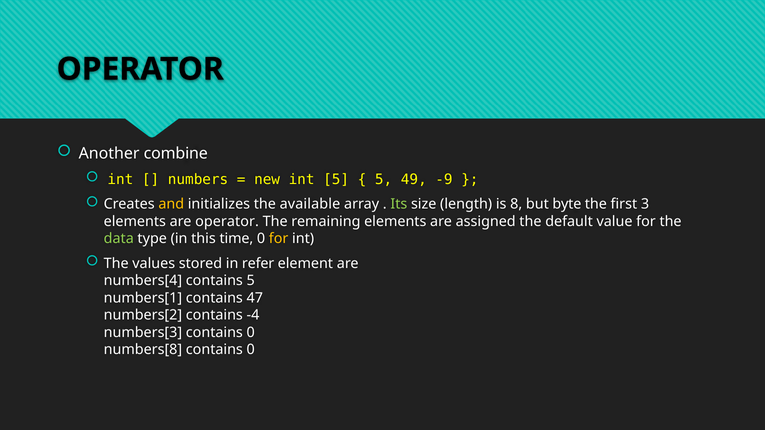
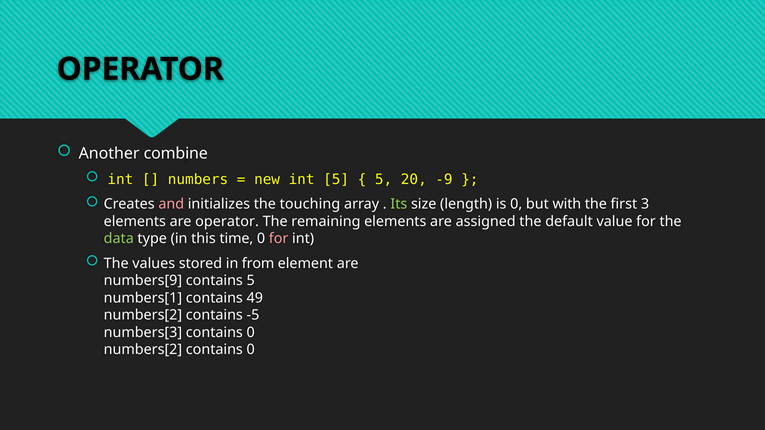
49: 49 -> 20 (414, 180)
and colour: yellow -> pink (171, 204)
available: available -> touching (310, 204)
is 8: 8 -> 0 (516, 204)
byte: byte -> with (567, 204)
for colour: yellow -> pink (279, 239)
refer: refer -> from (258, 264)
numbers[4: numbers[4 -> numbers[9 (143, 281)
47: 47 -> 49 (255, 298)
-4: -4 -> -5 (253, 315)
numbers[8: numbers[8 -> numbers[2 (143, 350)
